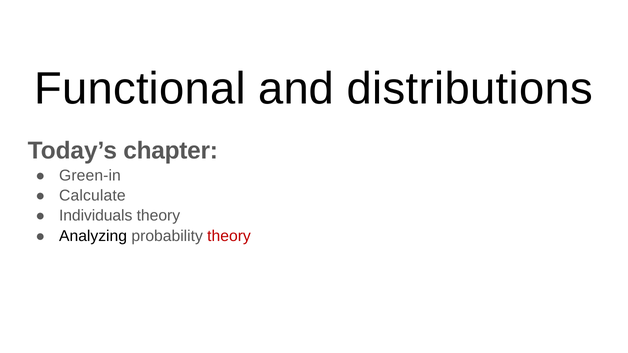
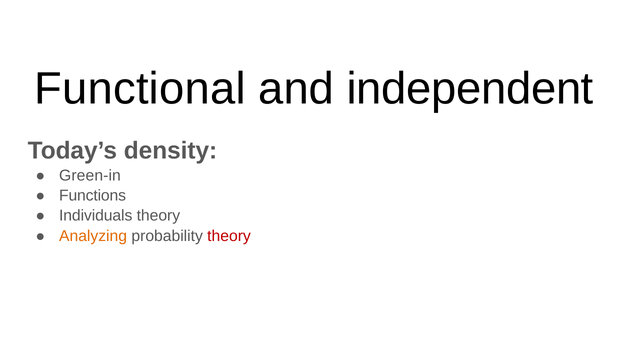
distributions: distributions -> independent (470, 89)
chapter: chapter -> density (171, 151)
Calculate: Calculate -> Functions (93, 196)
Analyzing colour: black -> orange (93, 236)
